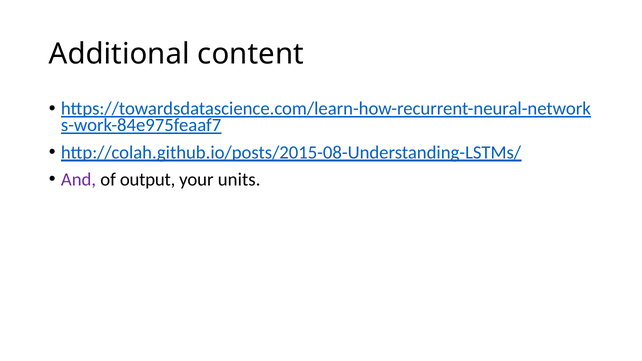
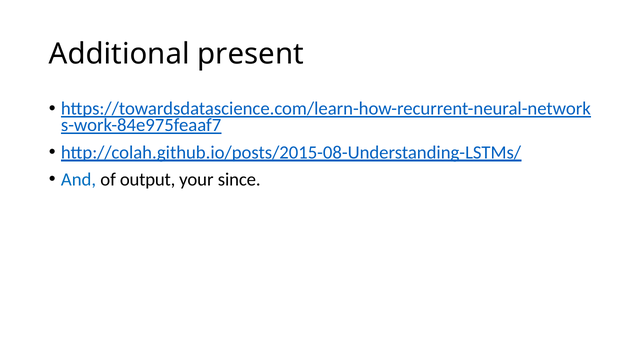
content: content -> present (251, 54)
And colour: purple -> blue (79, 180)
units: units -> since (239, 180)
